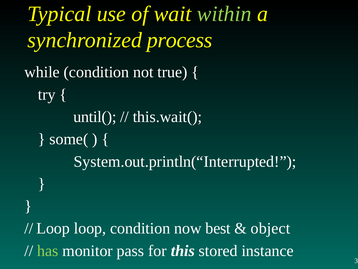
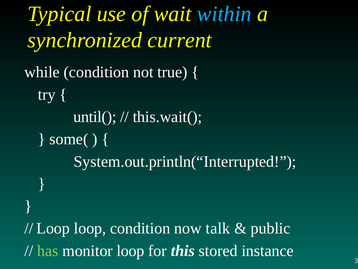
within colour: light green -> light blue (224, 14)
process: process -> current (180, 40)
best: best -> talk (218, 228)
object: object -> public (271, 228)
monitor pass: pass -> loop (131, 250)
